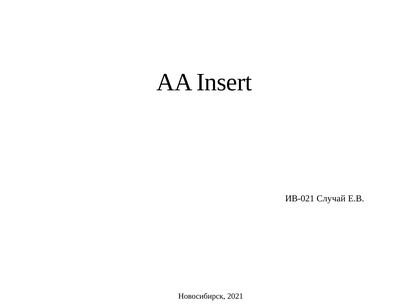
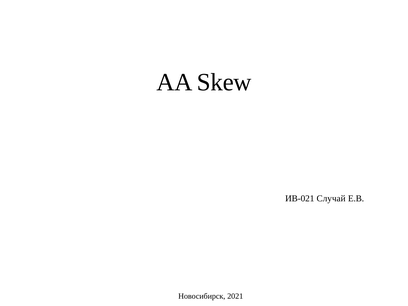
Insert: Insert -> Skew (224, 82)
